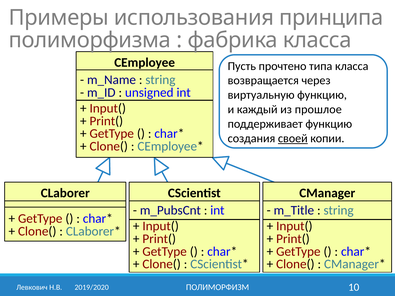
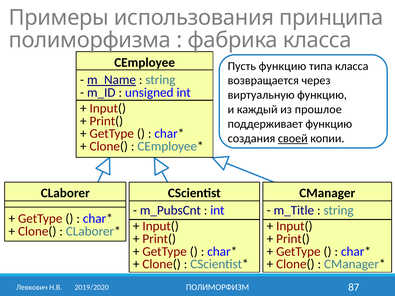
Пусть прочтено: прочтено -> функцию (282, 66)
m_Name underline: none -> present (112, 80)
10: 10 -> 87 (354, 288)
